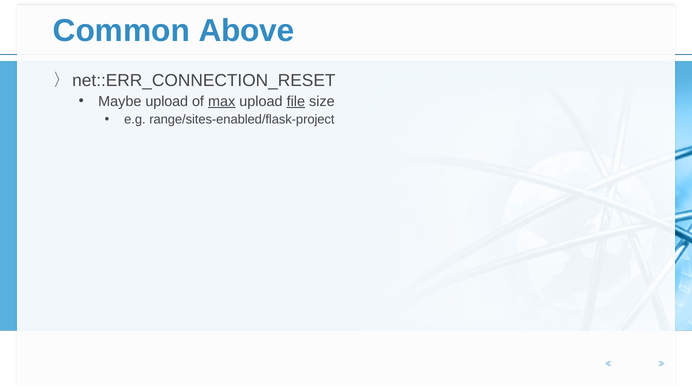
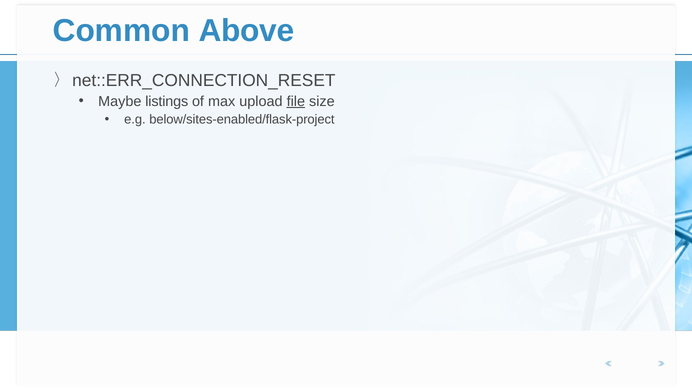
Maybe upload: upload -> listings (167, 101)
max underline: present -> none (222, 101)
range/sites-enabled/flask-project: range/sites-enabled/flask-project -> below/sites-enabled/flask-project (242, 120)
